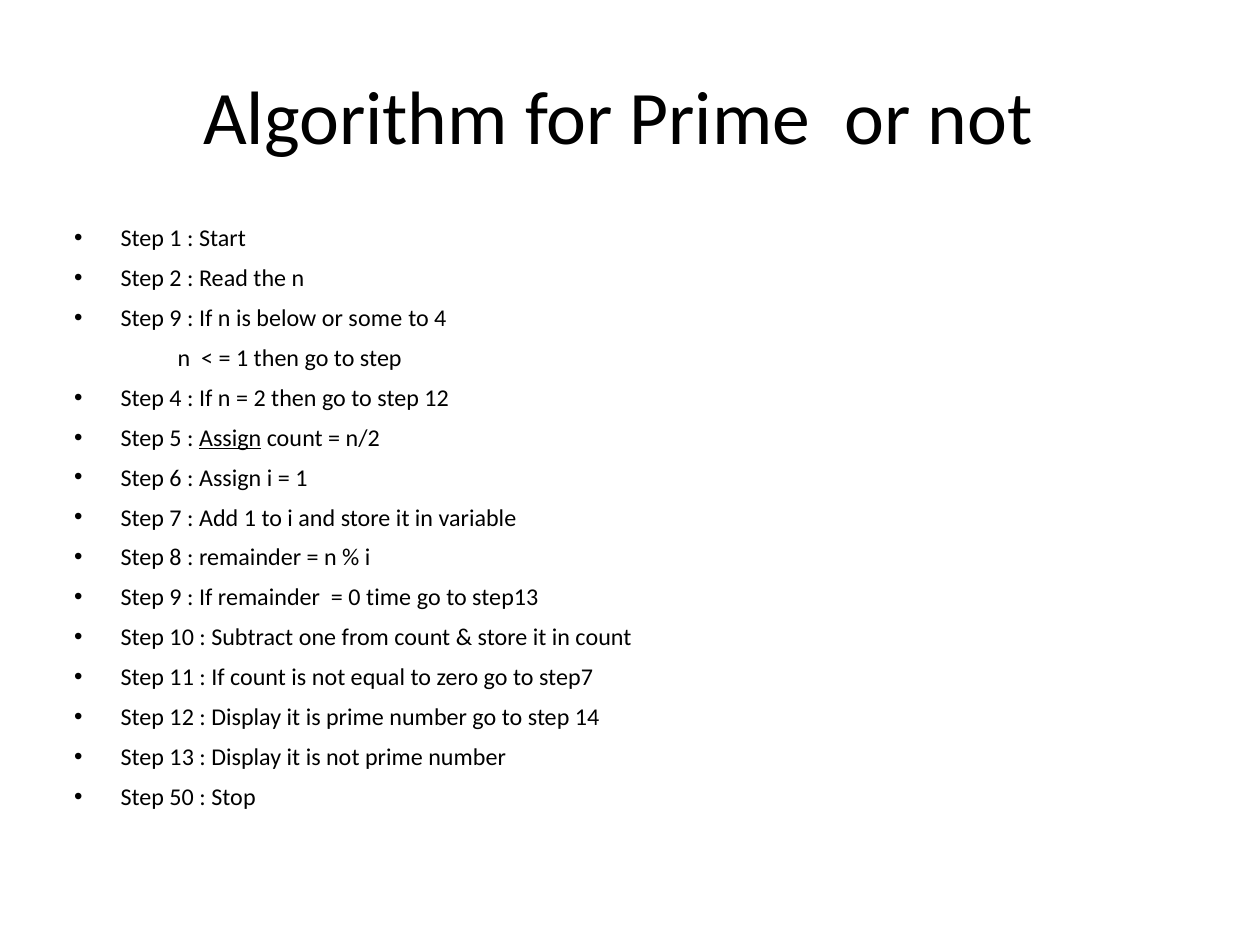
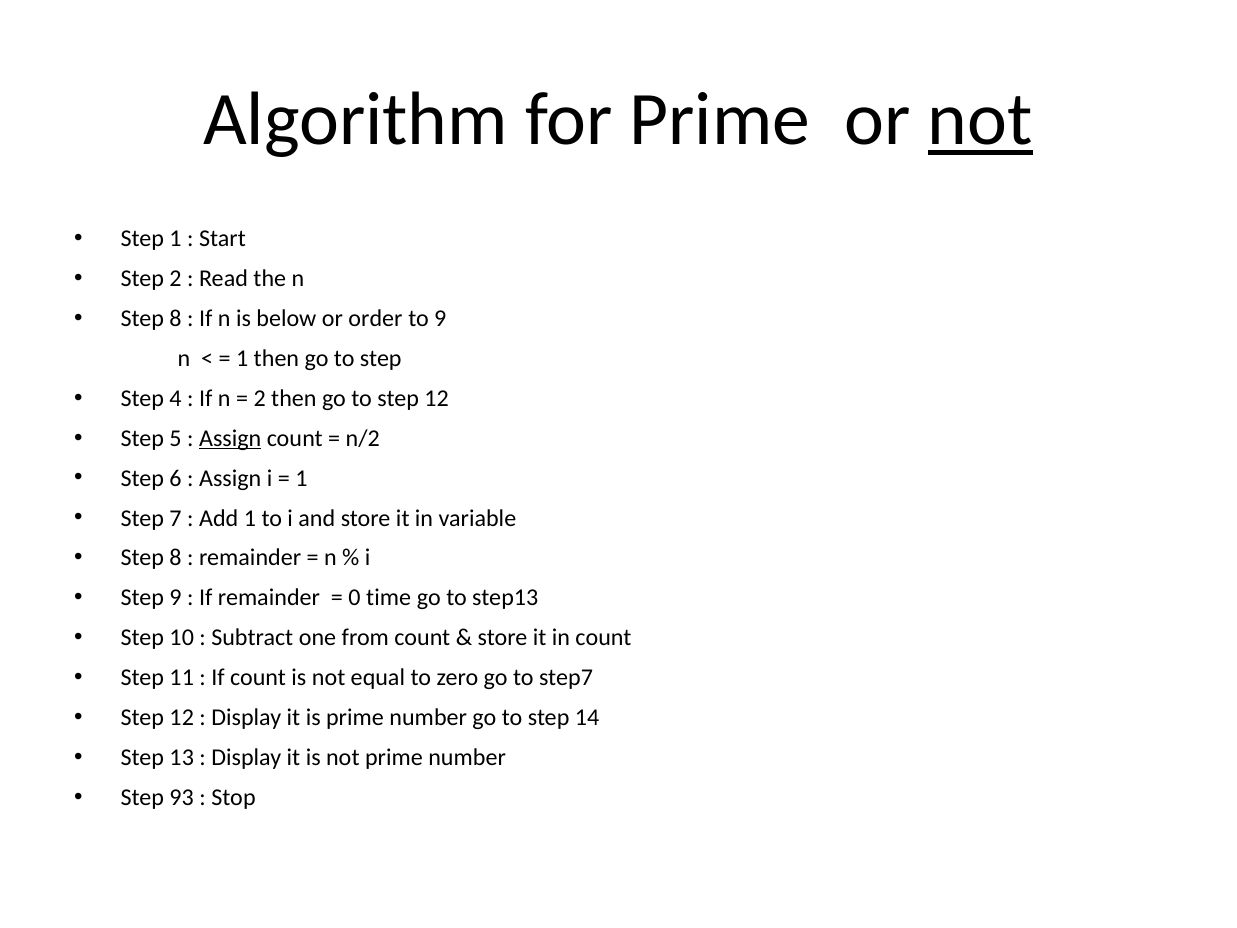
not underline: none -> present (980, 120)
9: 9 -> 8 (176, 319)
some: some -> order (375, 319)
to 4: 4 -> 9 (440, 319)
50: 50 -> 93 (182, 797)
